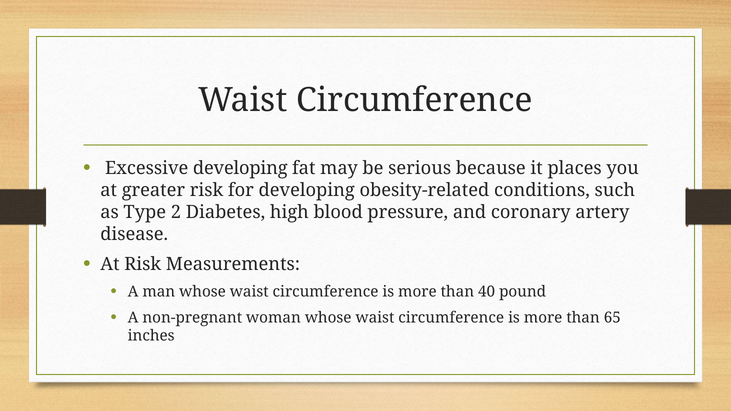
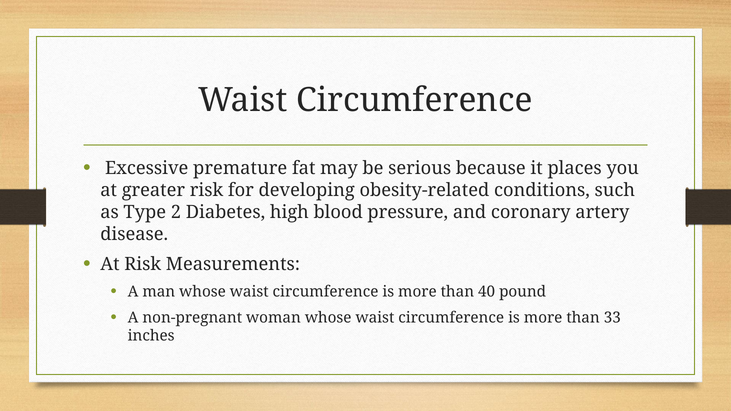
Excessive developing: developing -> premature (240, 168)
65: 65 -> 33 (612, 318)
